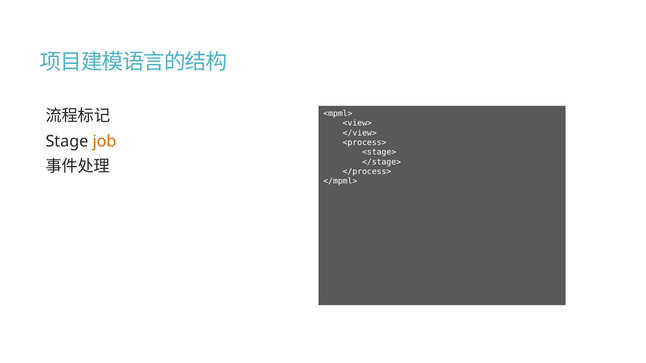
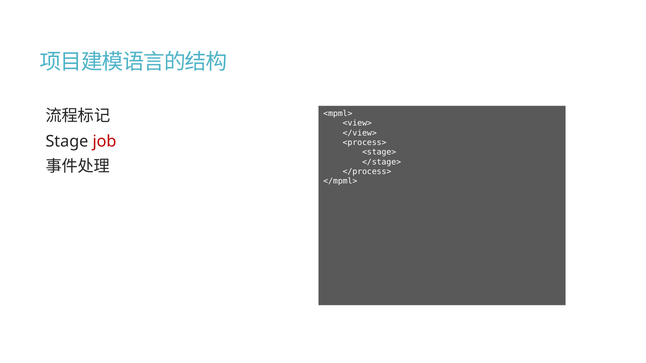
job colour: orange -> red (104, 141)
